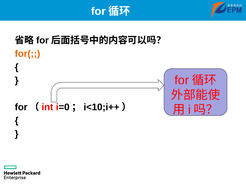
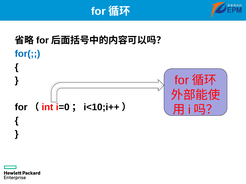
for( colour: orange -> blue (27, 54)
